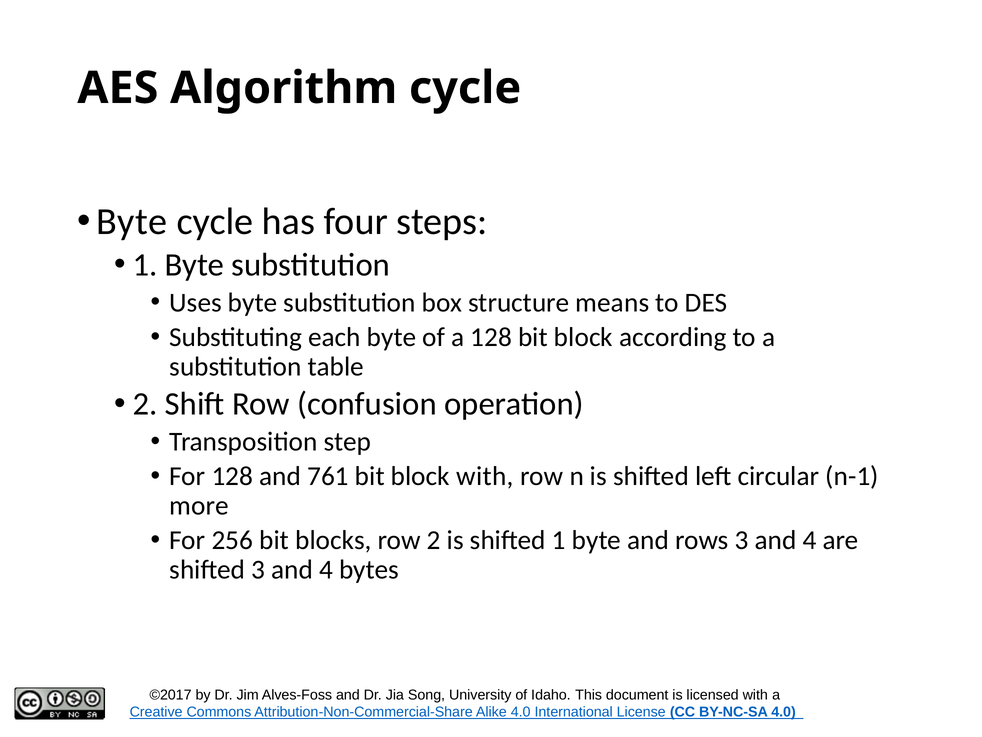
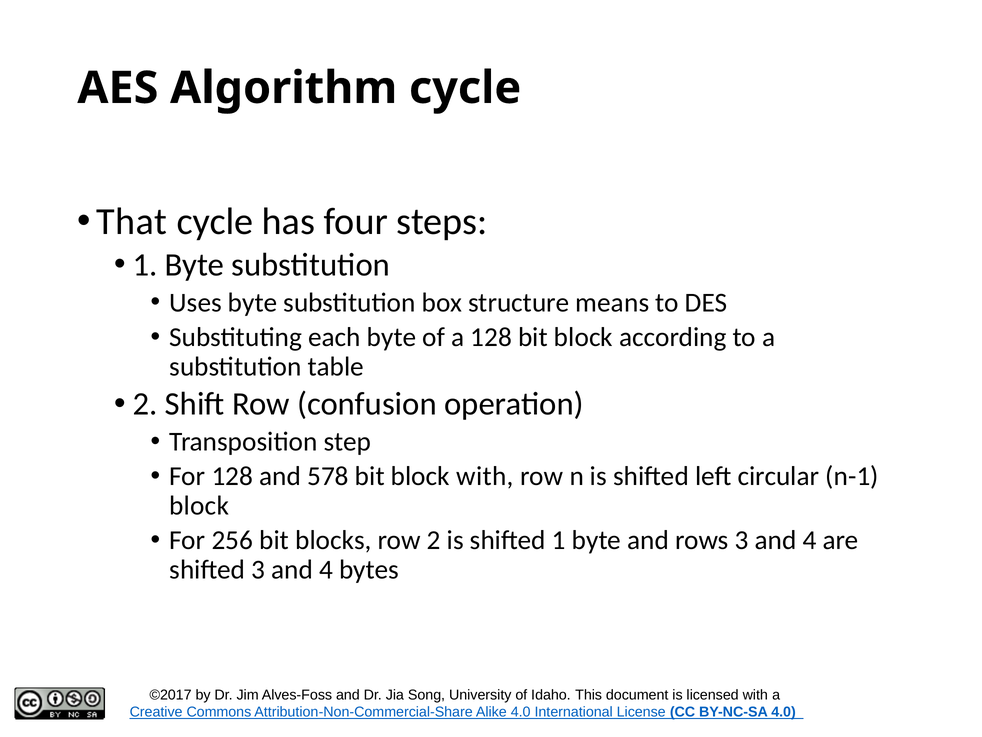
Byte: Byte -> That (132, 221)
761: 761 -> 578 (328, 476)
more: more -> block (199, 505)
